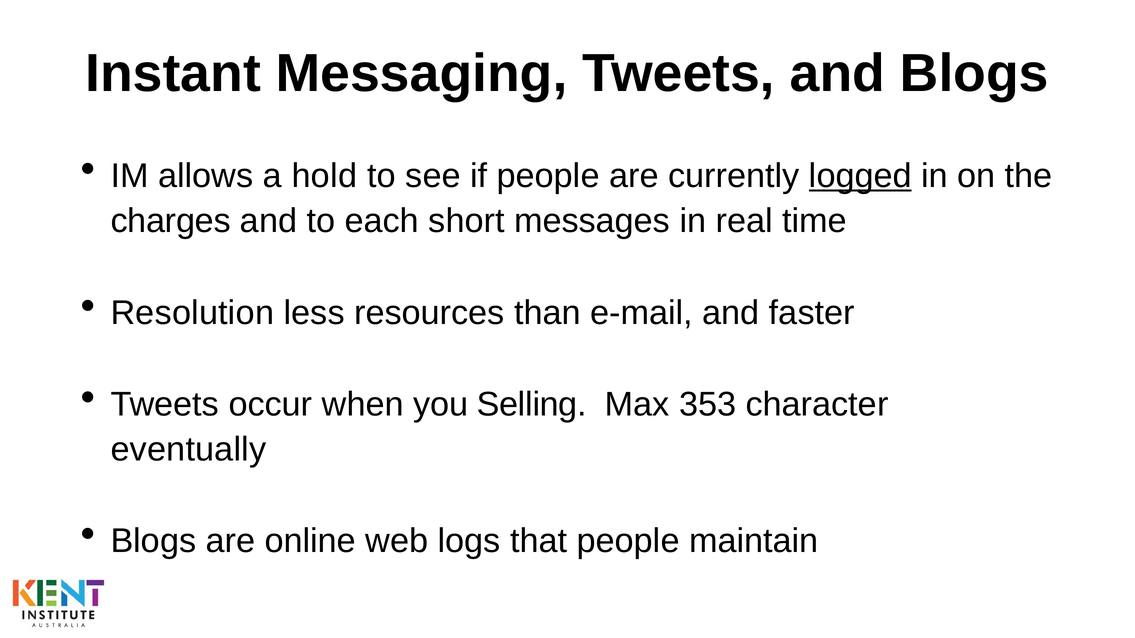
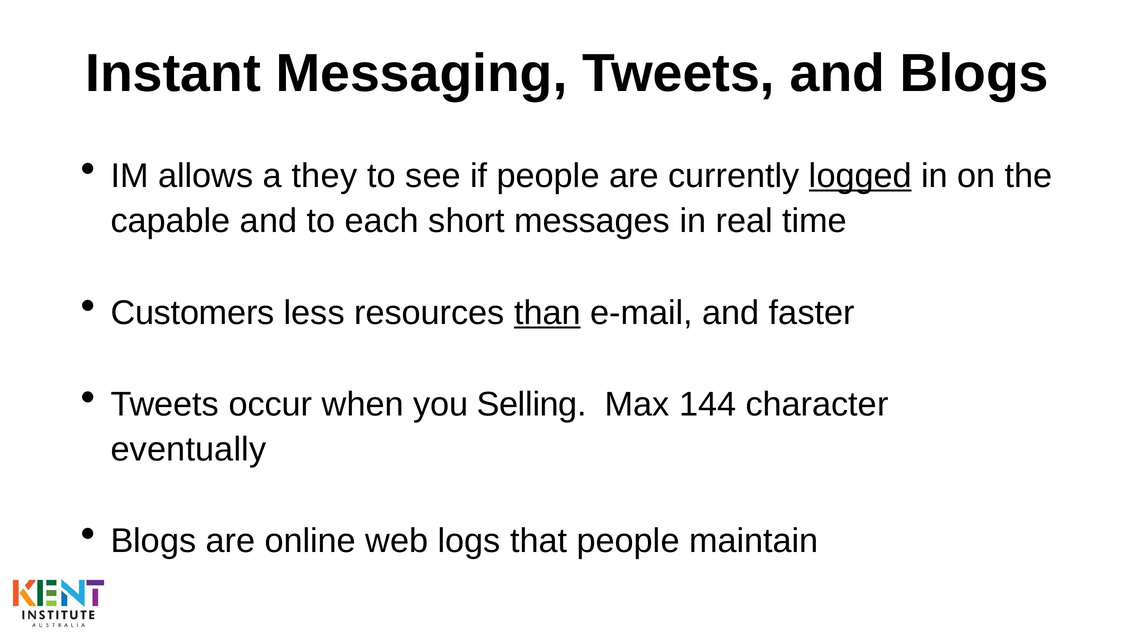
hold: hold -> they (324, 176)
charges: charges -> capable (171, 221)
Resolution: Resolution -> Customers (193, 313)
than underline: none -> present (547, 313)
353: 353 -> 144 (708, 405)
